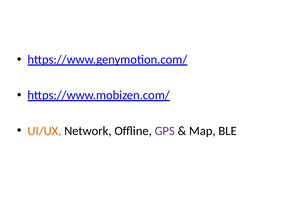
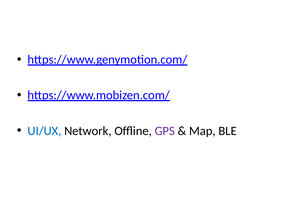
UI/UX colour: orange -> blue (45, 130)
